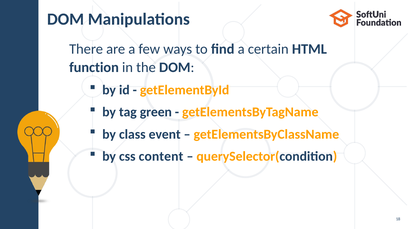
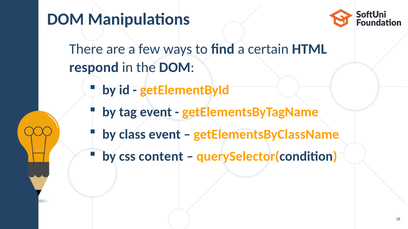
function: function -> respond (94, 67)
tag green: green -> event (156, 112)
